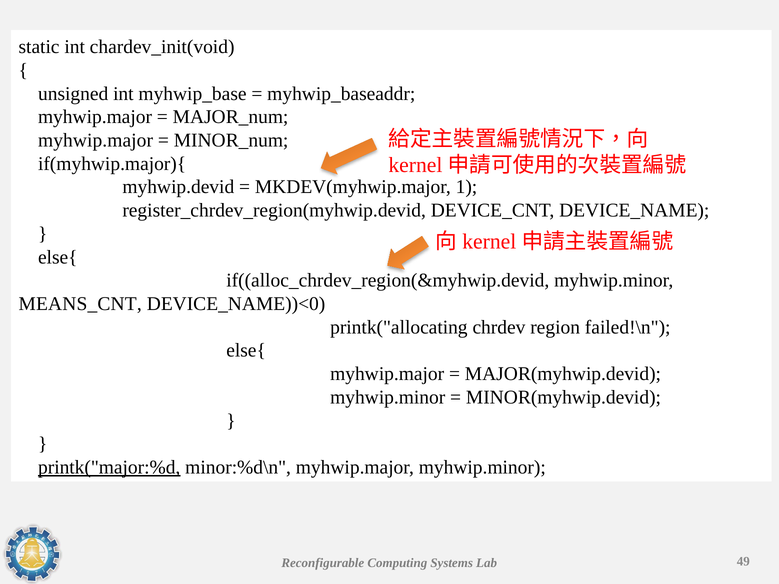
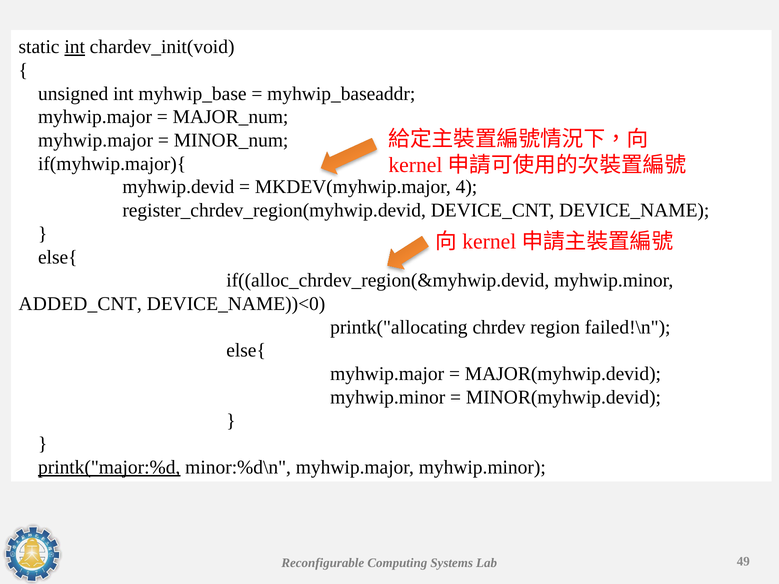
int underline: none -> present (75, 47)
1: 1 -> 4 (466, 187)
MEANS_CNT: MEANS_CNT -> ADDED_CNT (80, 304)
